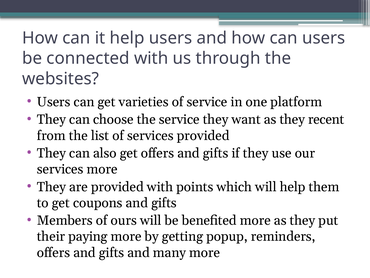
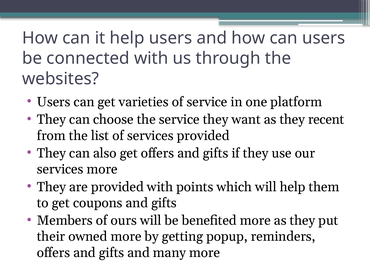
paying: paying -> owned (88, 236)
